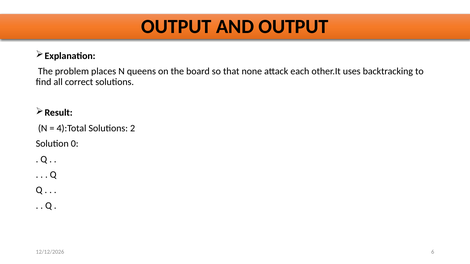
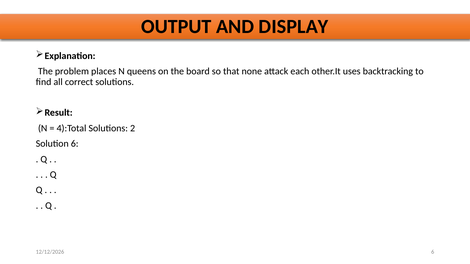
AND OUTPUT: OUTPUT -> DISPLAY (294, 27)
Solution 0: 0 -> 6 (75, 144)
